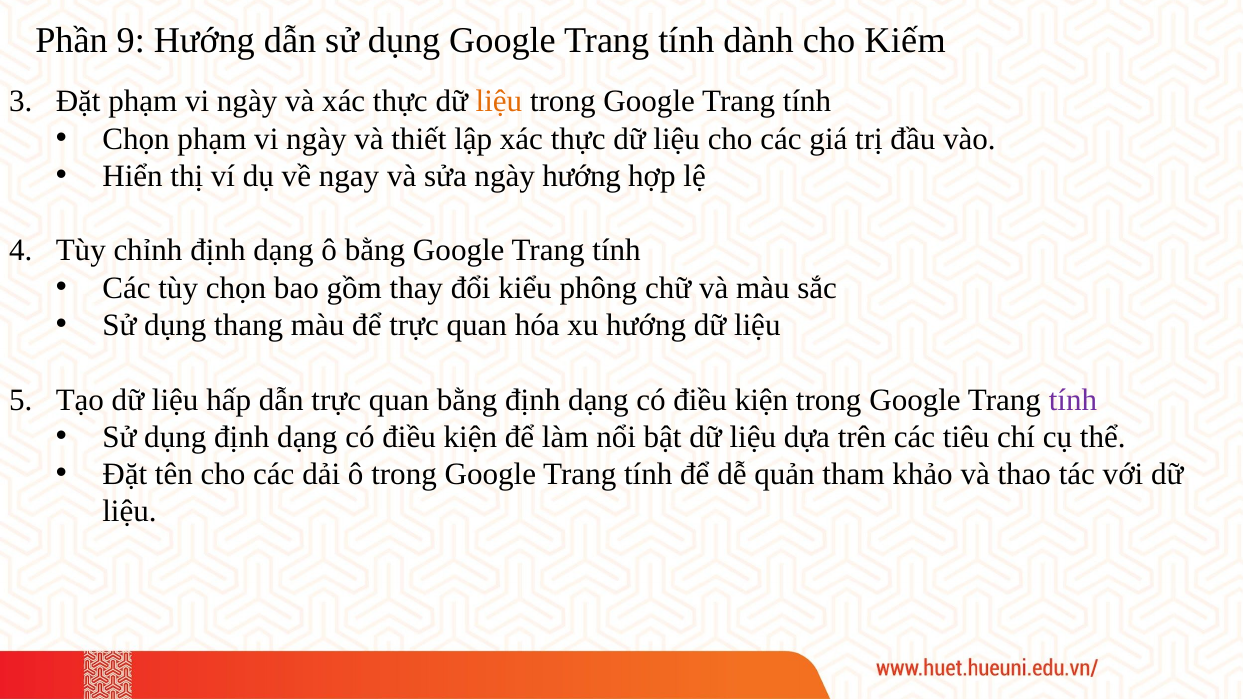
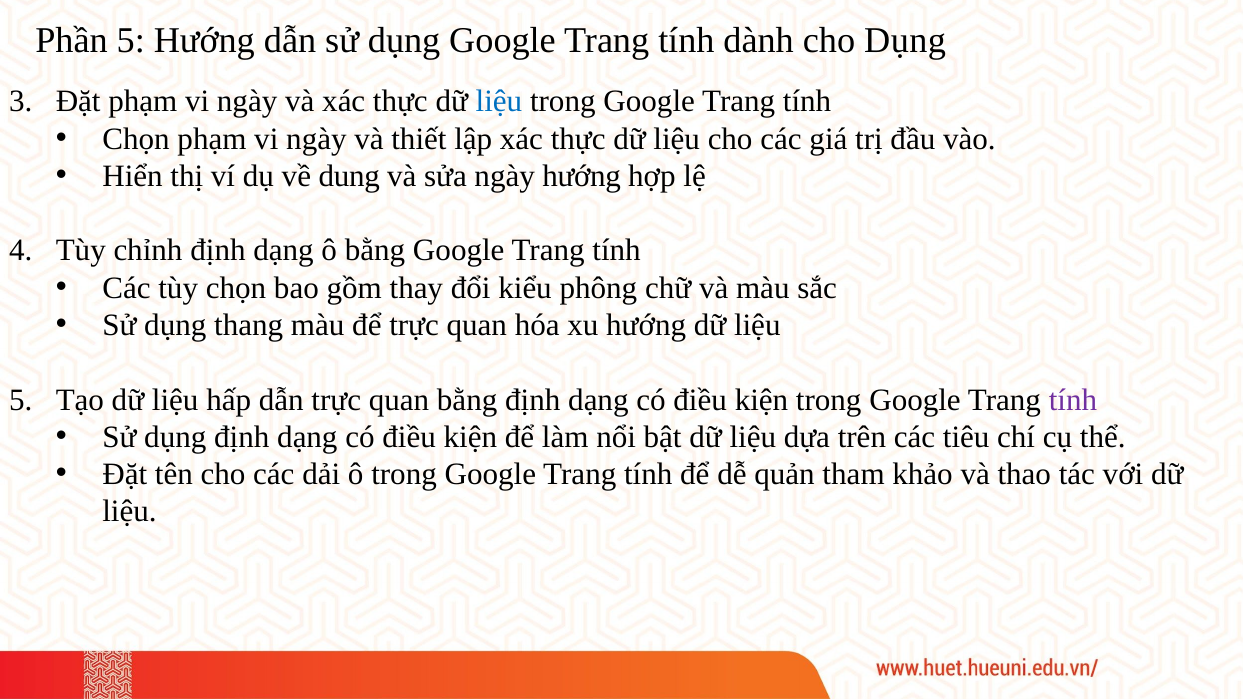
Phần 9: 9 -> 5 (131, 41)
cho Kiếm: Kiếm -> Dụng (905, 41)
liệu colour: orange -> blue (499, 102)
ngay: ngay -> dung (349, 176)
